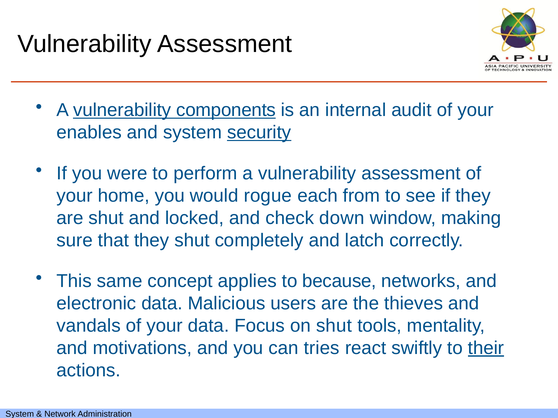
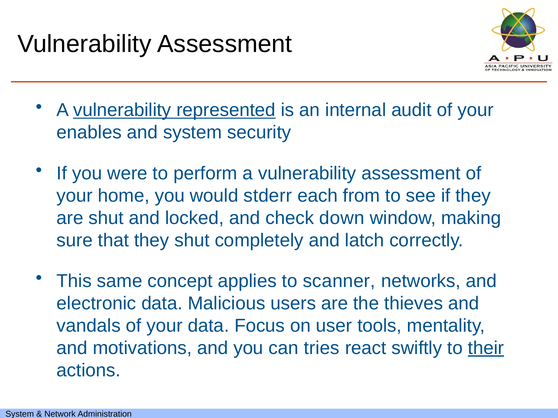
components: components -> represented (226, 110)
security underline: present -> none (259, 133)
rogue: rogue -> stderr (268, 196)
because: because -> scanner (339, 281)
on shut: shut -> user (334, 326)
